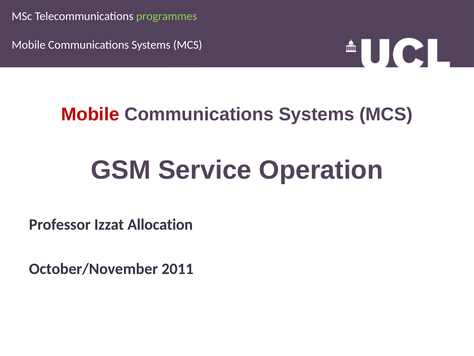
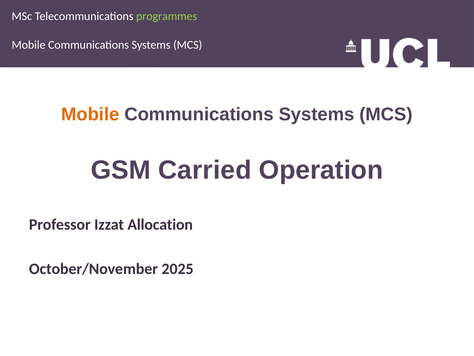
Mobile colour: red -> orange (90, 114)
Service: Service -> Carried (205, 170)
2011: 2011 -> 2025 (178, 269)
